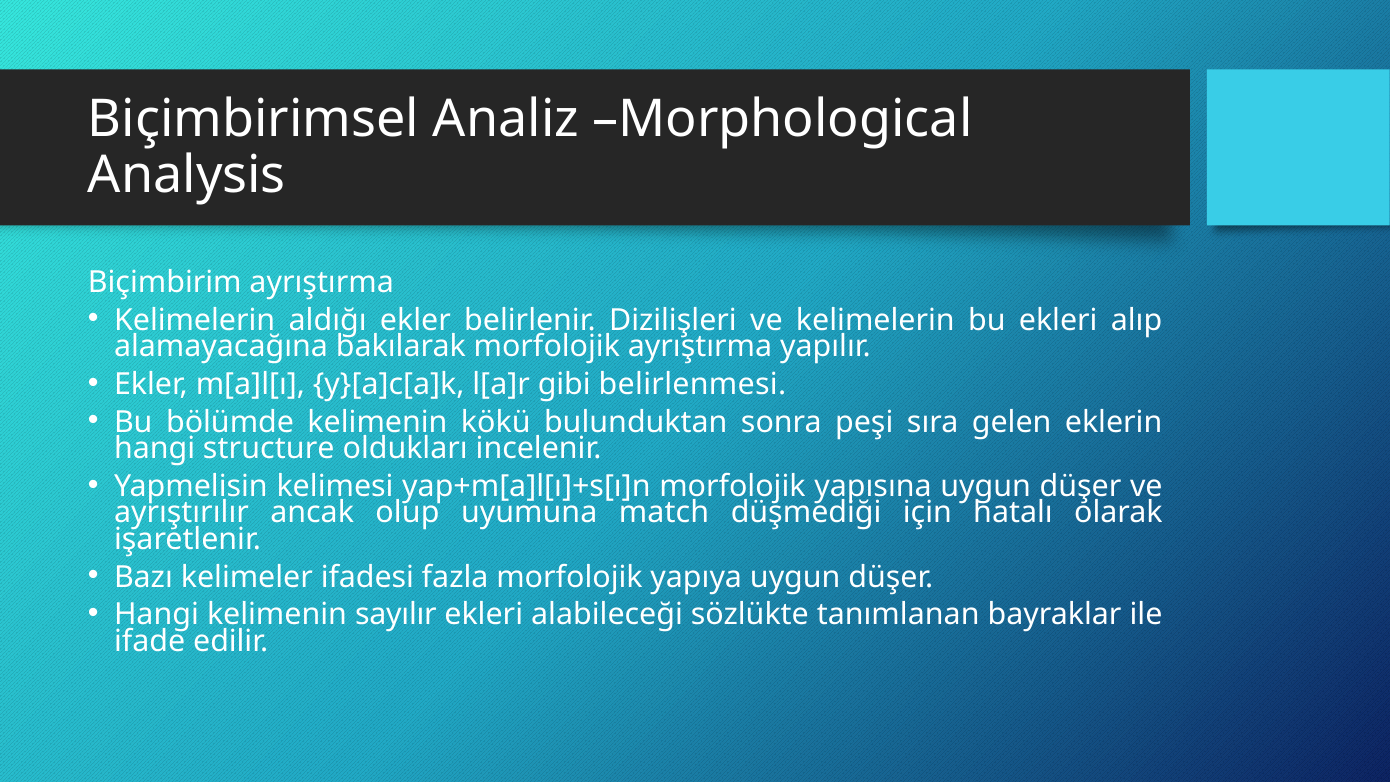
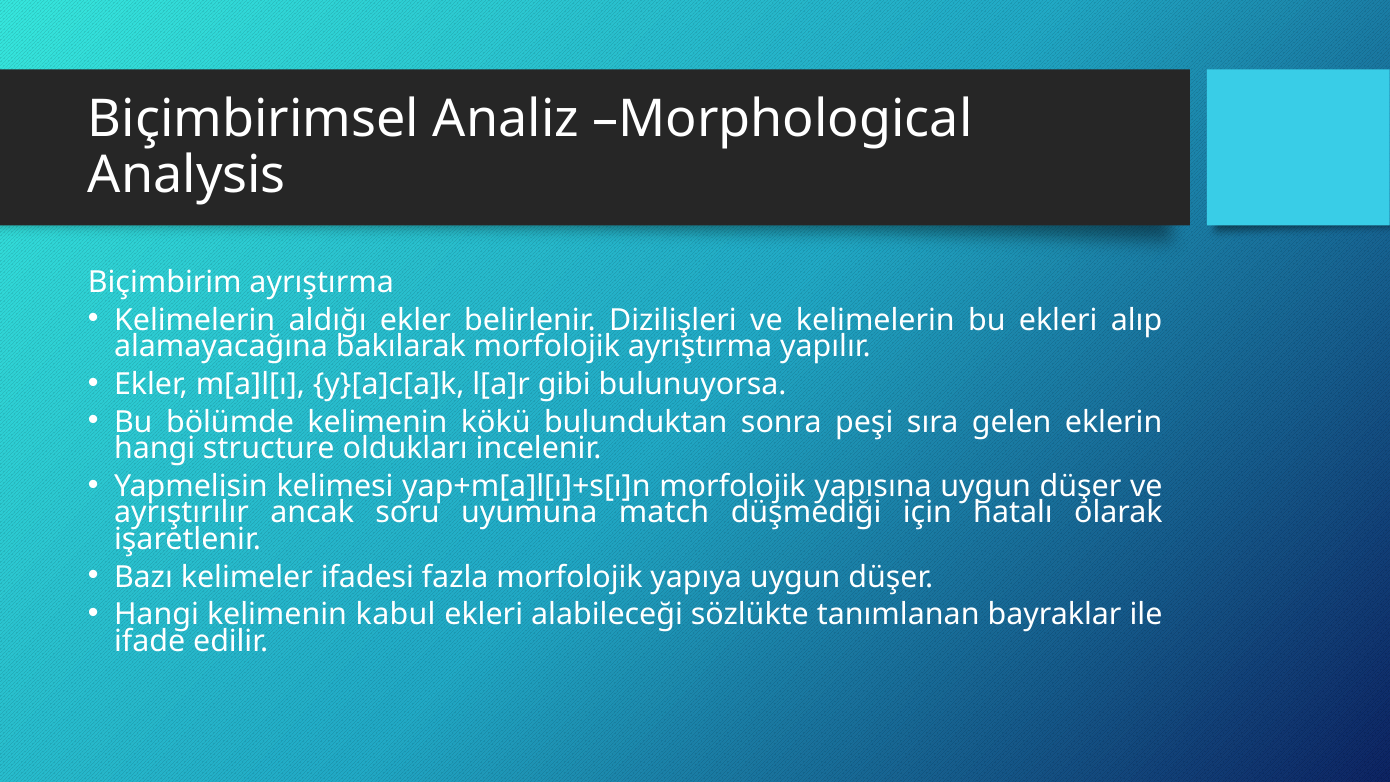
belirlenmesi: belirlenmesi -> bulunuyorsa (693, 385)
olup: olup -> soru (408, 513)
sayılır: sayılır -> kabul (396, 615)
